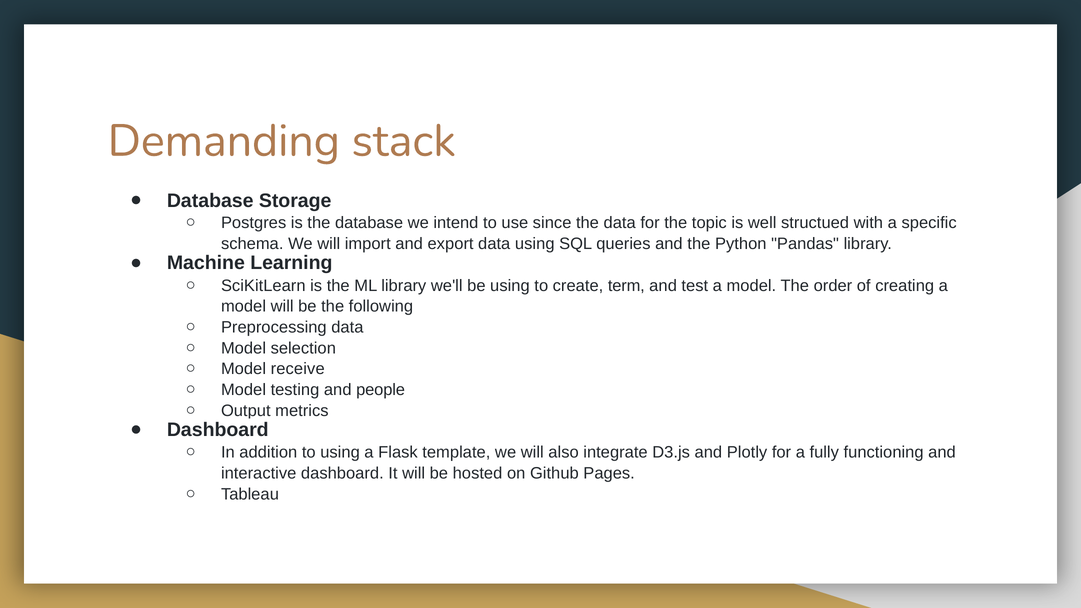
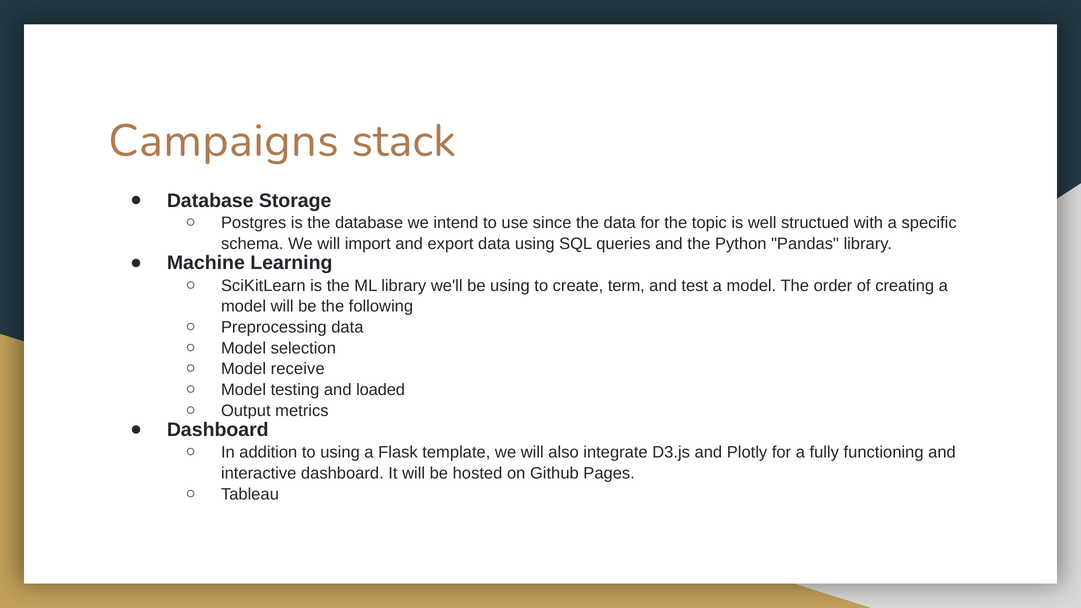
Demanding: Demanding -> Campaigns (224, 141)
people: people -> loaded (381, 390)
